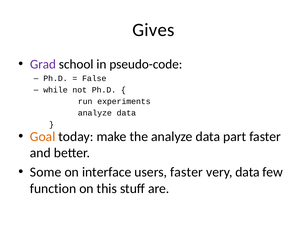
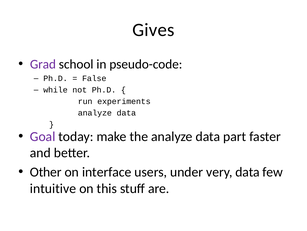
Goal colour: orange -> purple (43, 136)
Some: Some -> Other (46, 172)
users faster: faster -> under (187, 172)
function: function -> intuitive (53, 188)
